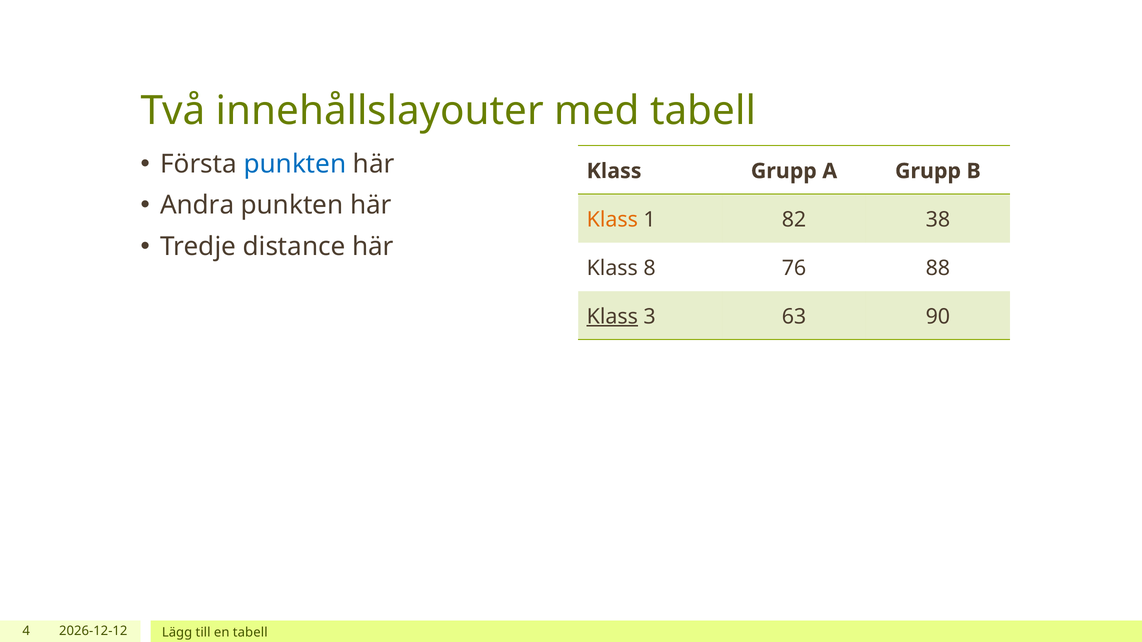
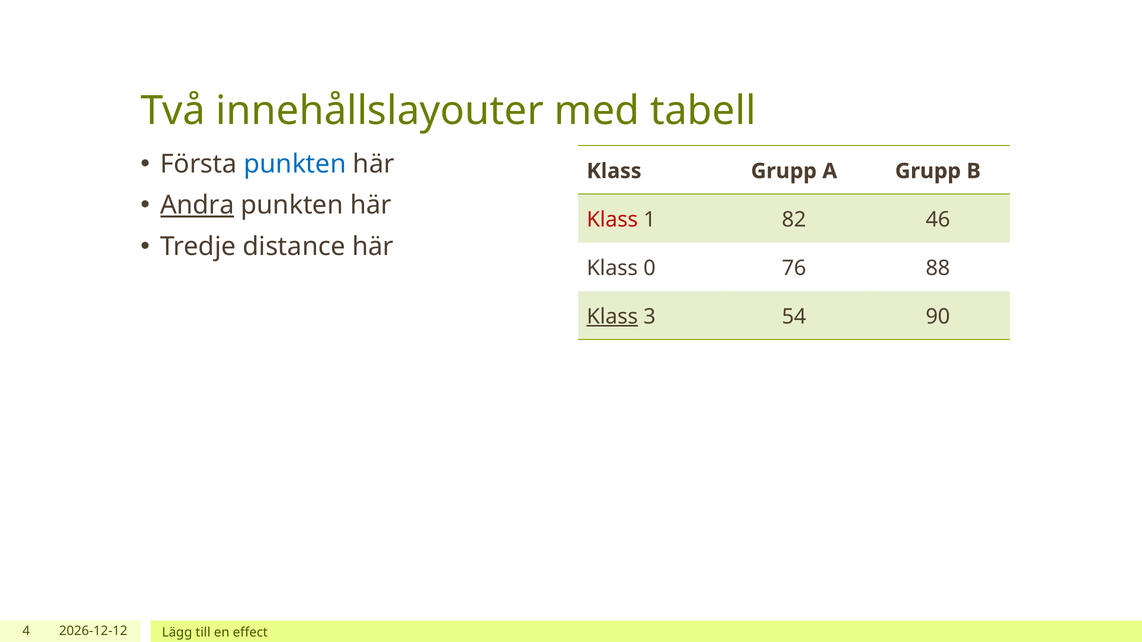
Andra underline: none -> present (197, 205)
Klass colour: orange -> red (612, 220)
38: 38 -> 46 (938, 220)
8: 8 -> 0 (650, 268)
63: 63 -> 54 (794, 317)
en tabell: tabell -> effect (250, 633)
